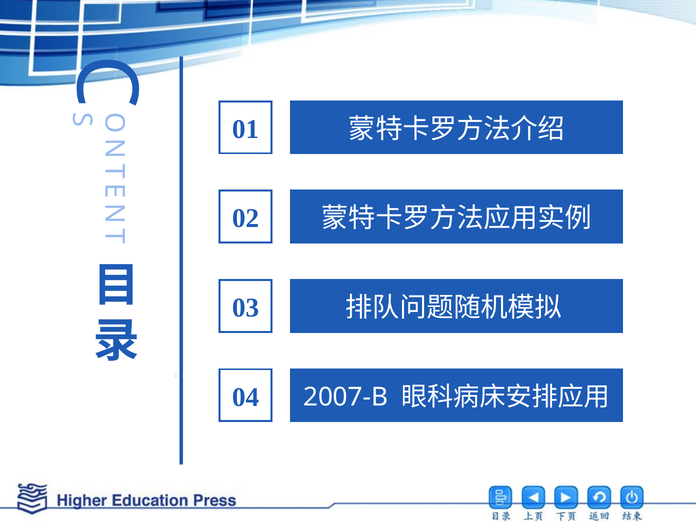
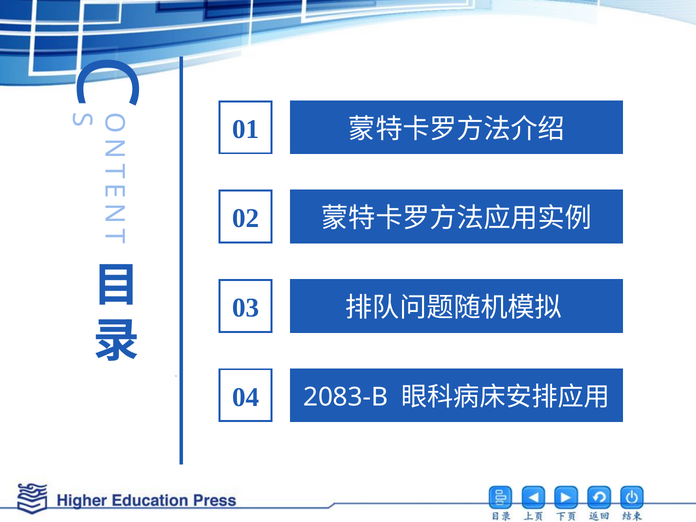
2007-B: 2007-B -> 2083-B (346, 397)
